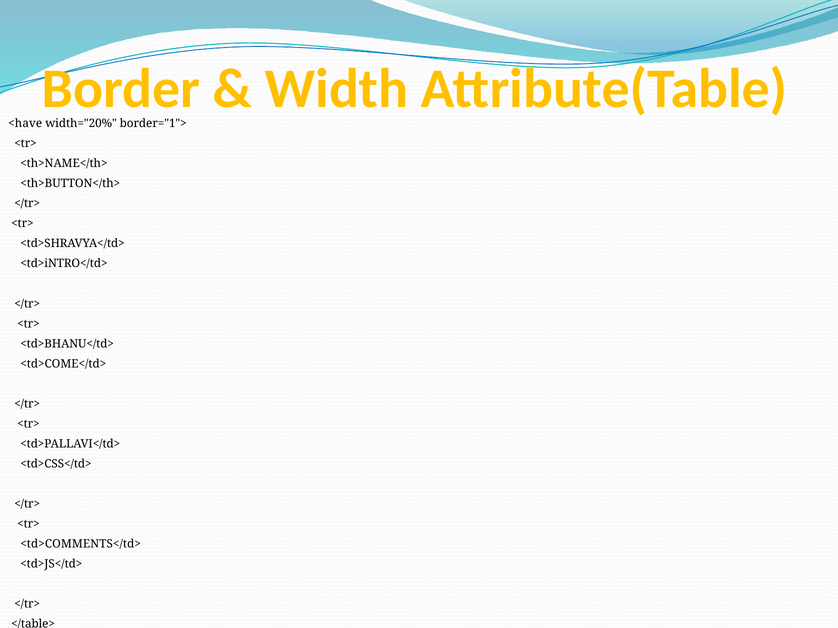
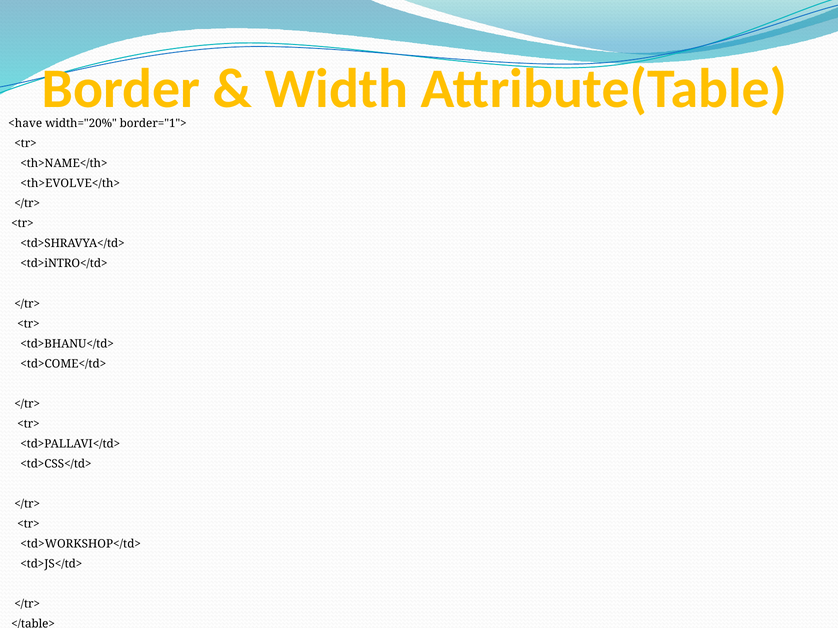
<th>BUTTON</th>: <th>BUTTON</th> -> <th>EVOLVE</th> (70, 184)
<td>COMMENTS</td>: <td>COMMENTS</td> -> <td>WORKSHOP</td> (81, 544)
